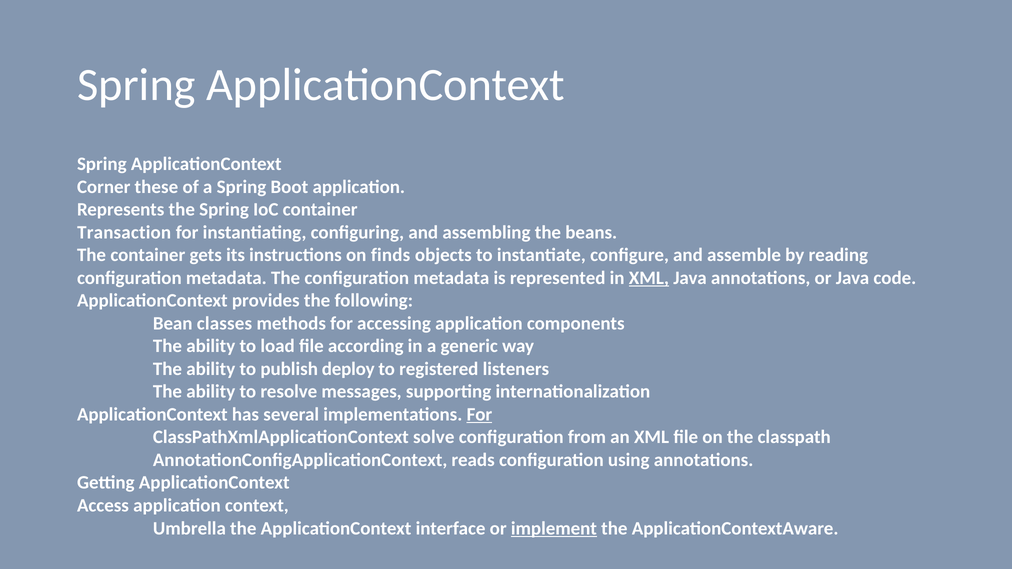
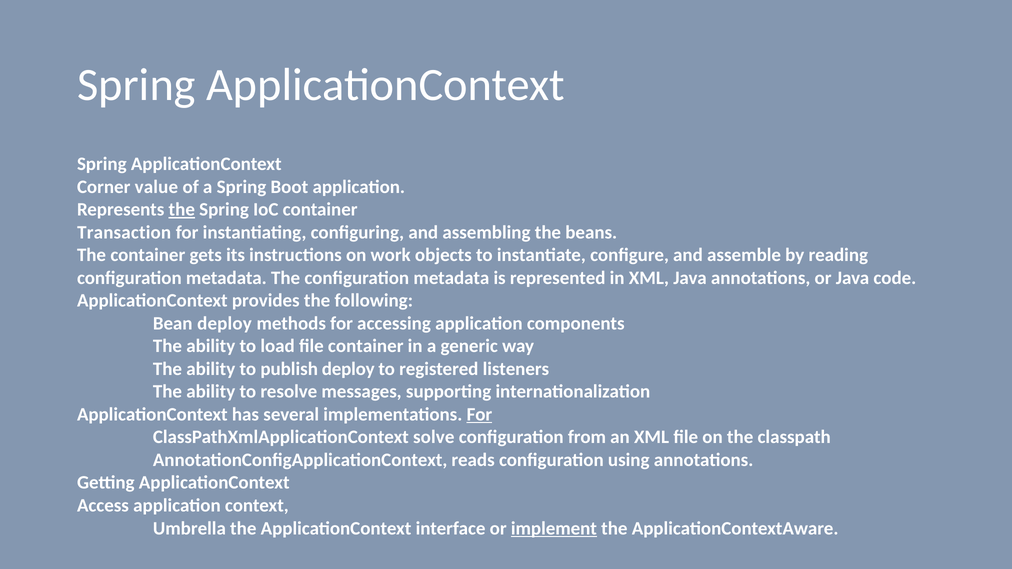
these: these -> value (156, 187)
the underline: none -> present (182, 210)
finds: finds -> work (391, 255)
XML underline: present -> none (649, 278)
Bean classes: classes -> deploy (224, 324)
file according: according -> container (366, 346)
